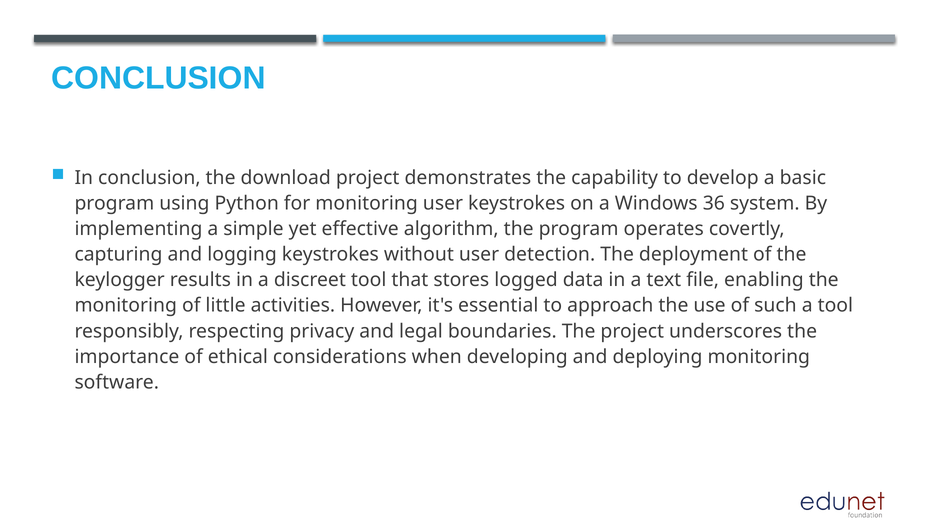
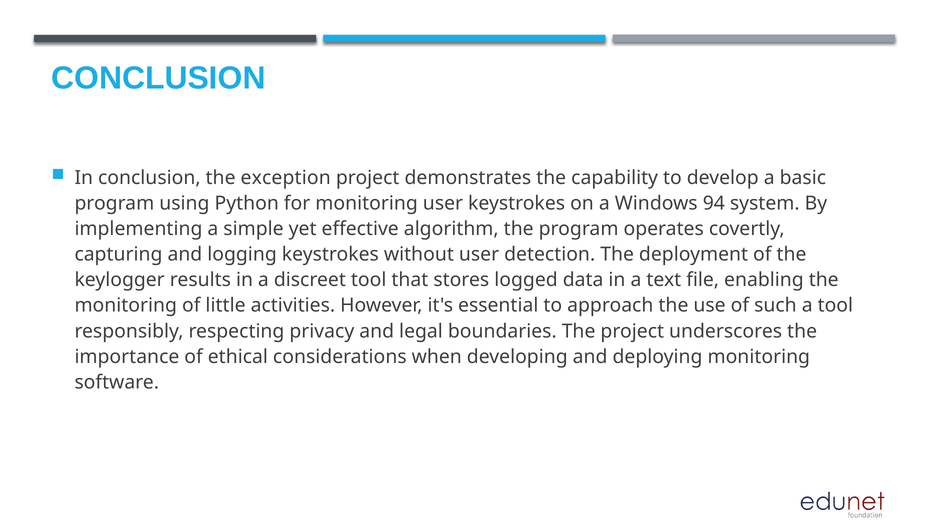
download: download -> exception (286, 178)
36: 36 -> 94 (714, 203)
